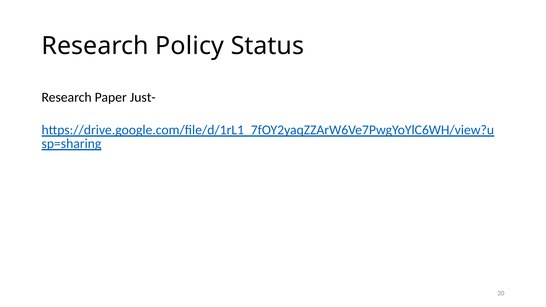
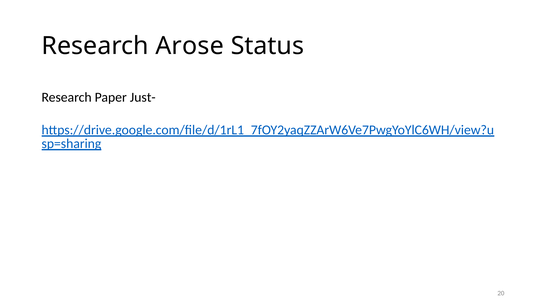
Policy: Policy -> Arose (190, 46)
